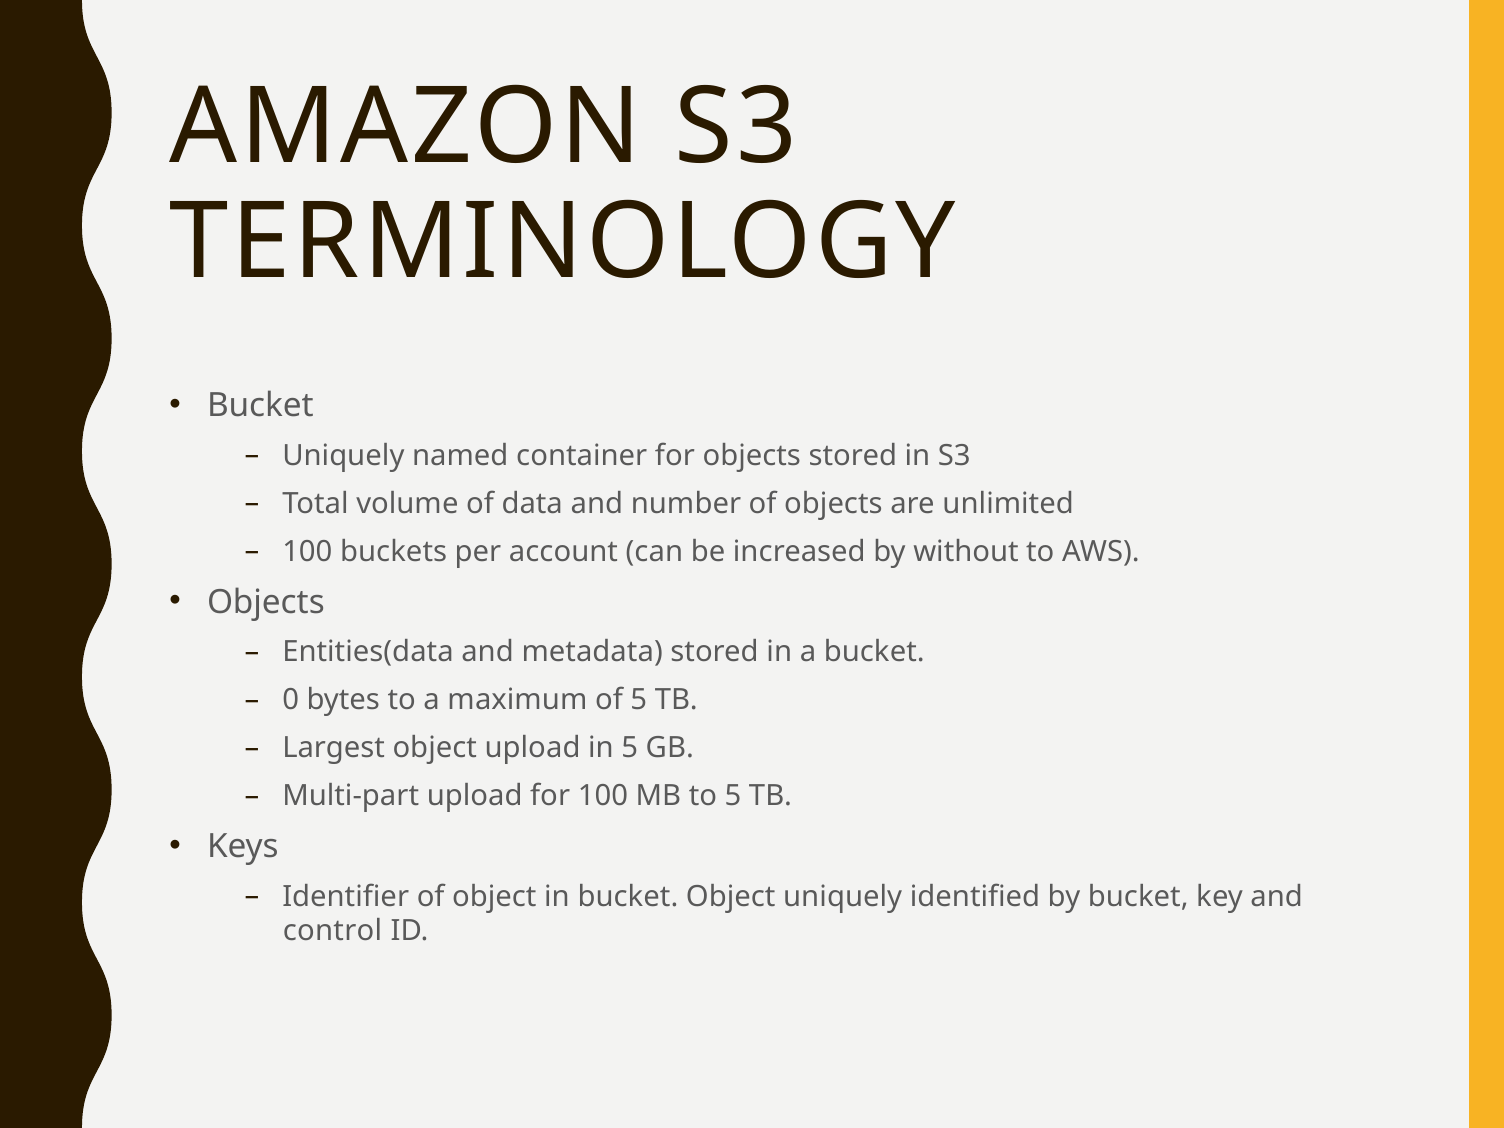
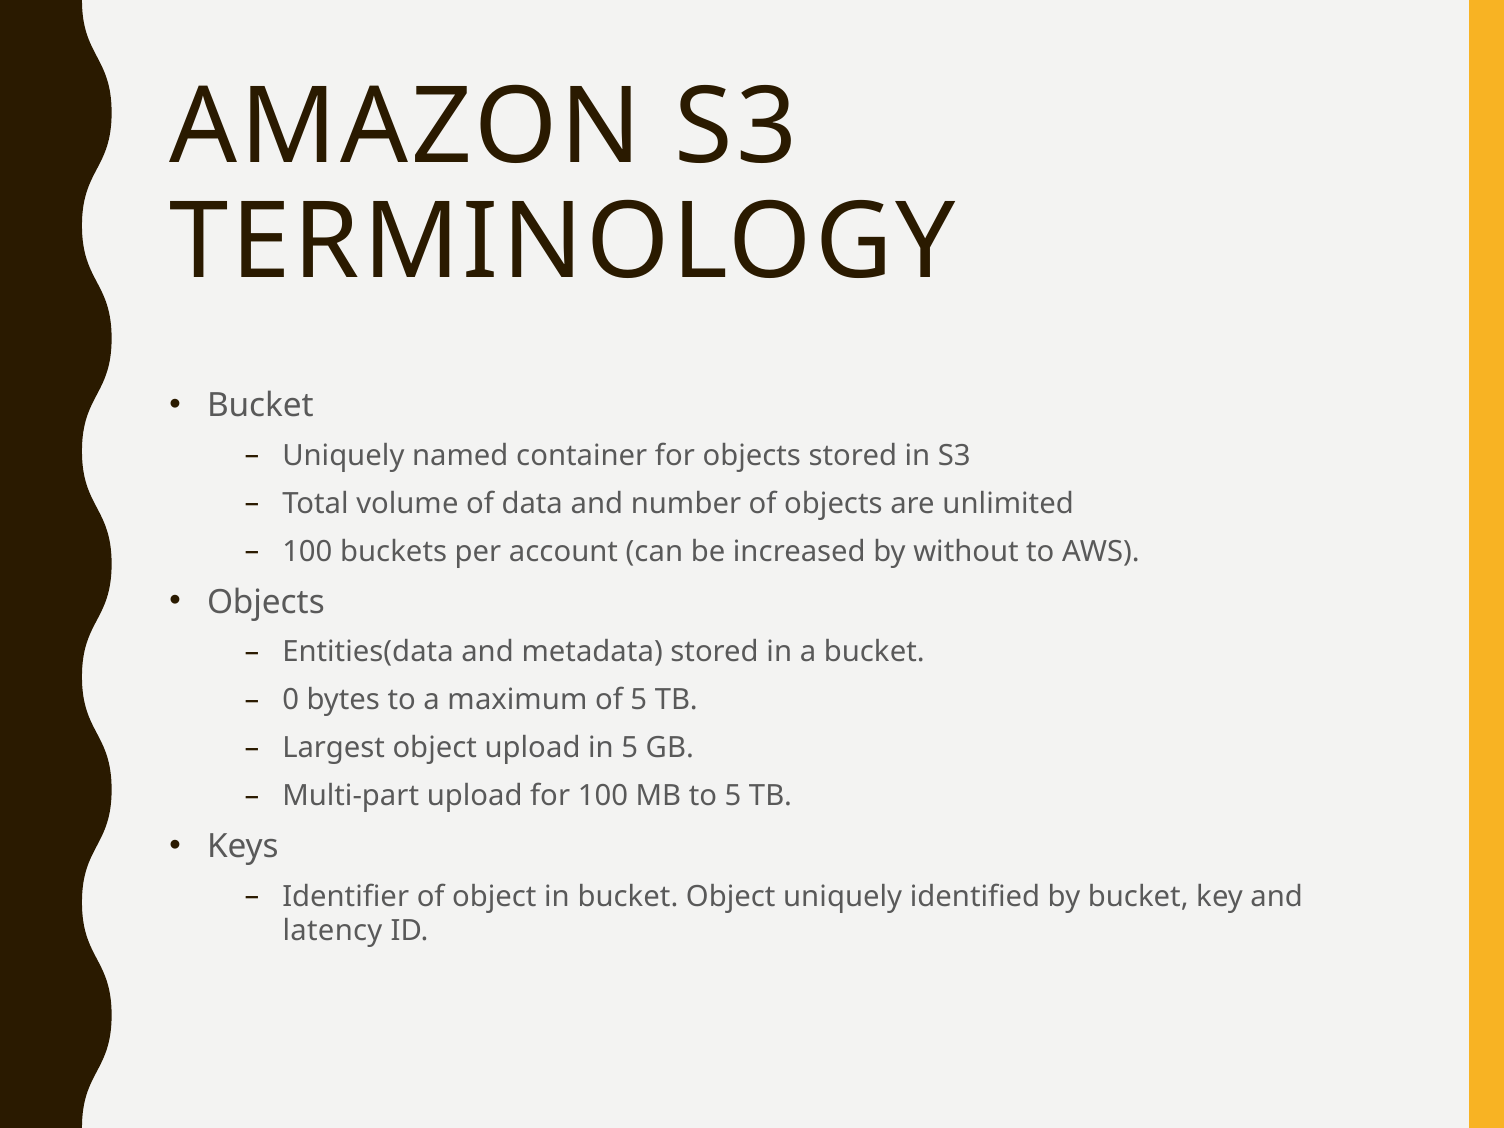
control: control -> latency (332, 931)
